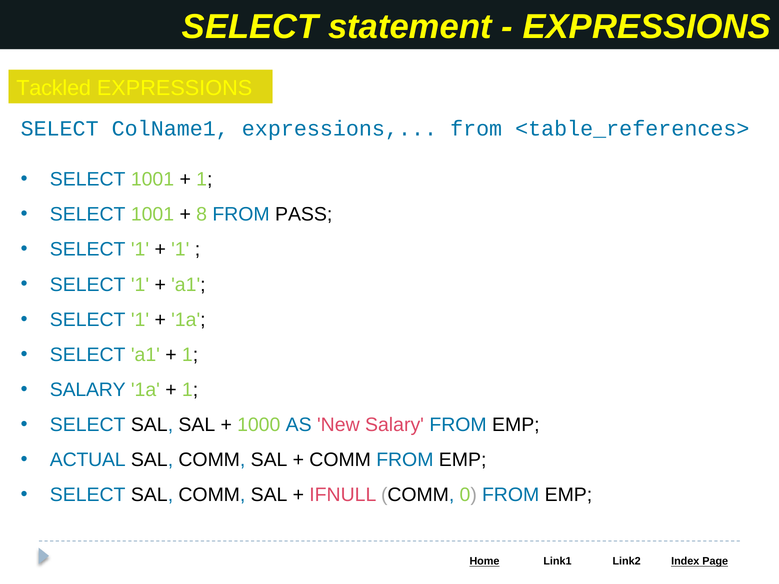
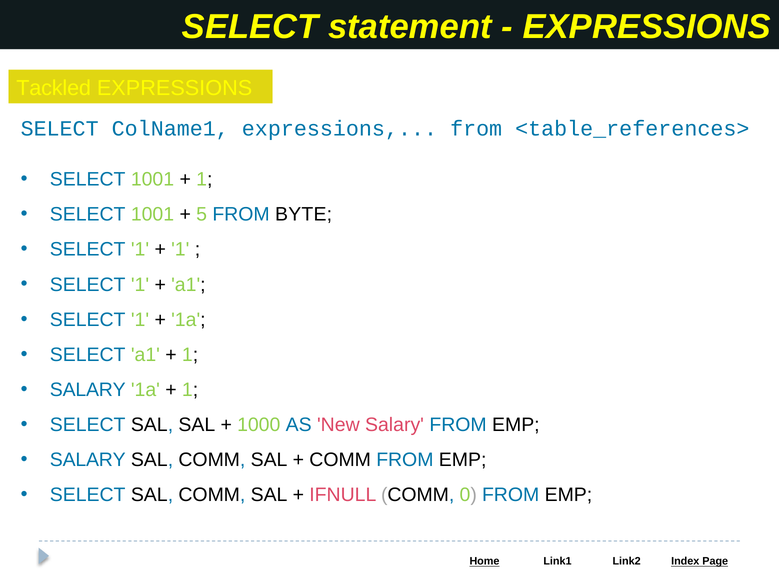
8: 8 -> 5 (202, 215)
PASS: PASS -> BYTE (304, 215)
ACTUAL: ACTUAL -> SALARY (88, 460)
